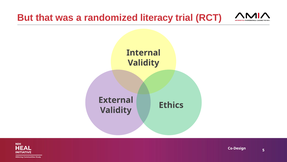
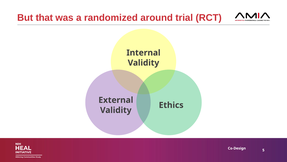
literacy: literacy -> around (157, 18)
